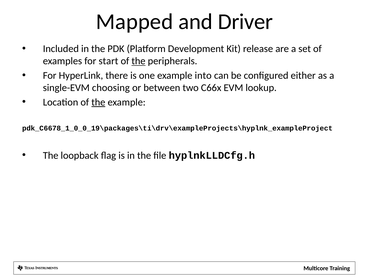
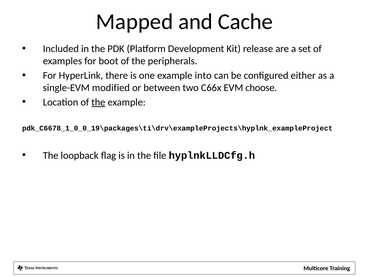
Driver: Driver -> Cache (245, 22)
start: start -> boot (108, 61)
the underline: present -> none (138, 61)
choosing: choosing -> modified (111, 88)
lookup: lookup -> choose (261, 88)
